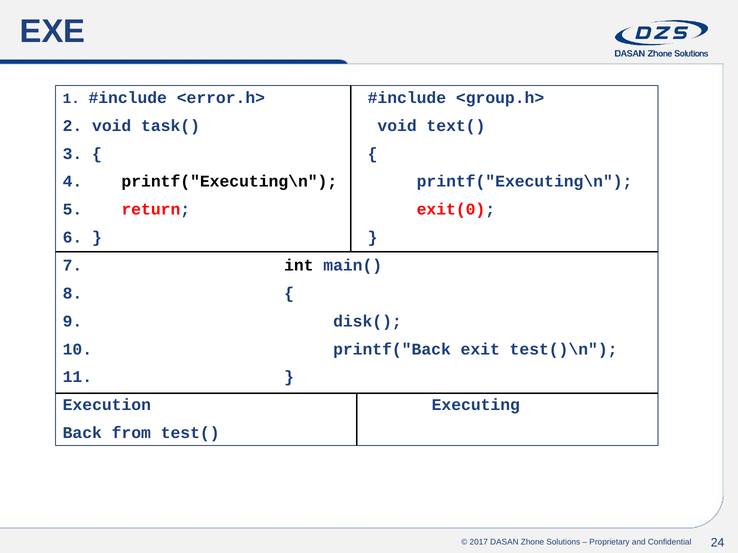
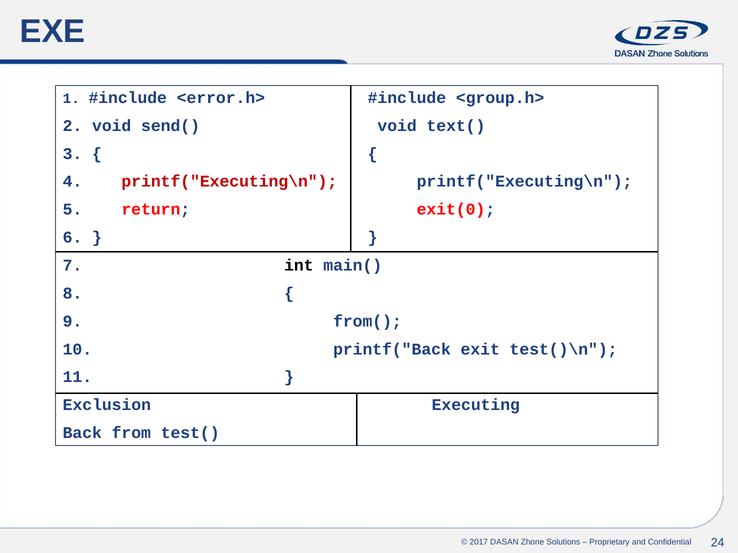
task(: task( -> send( (171, 126)
printf("Executing\n colour: black -> red (229, 182)
disk(: disk( -> from( (367, 321)
Execution: Execution -> Exclusion (107, 405)
